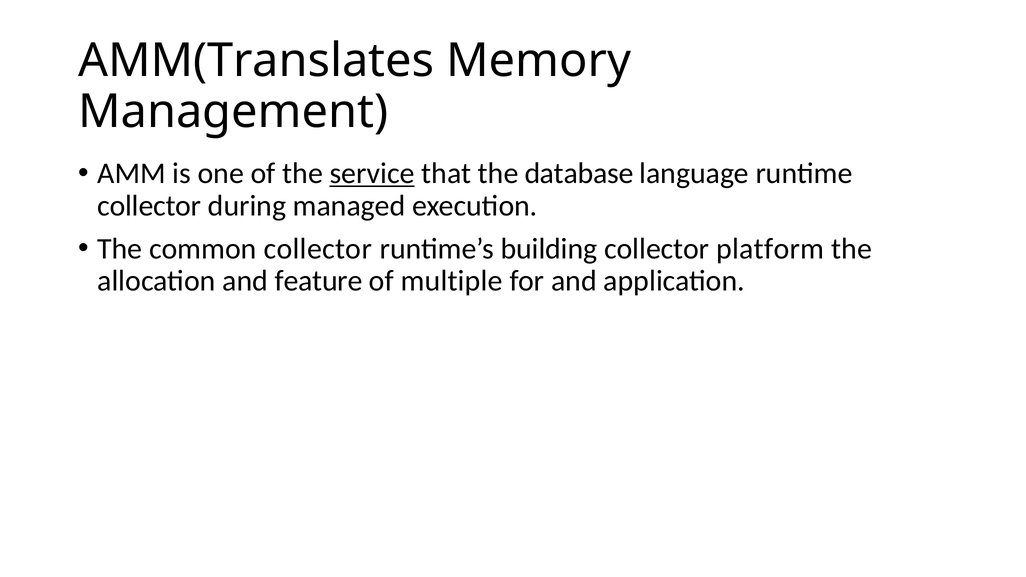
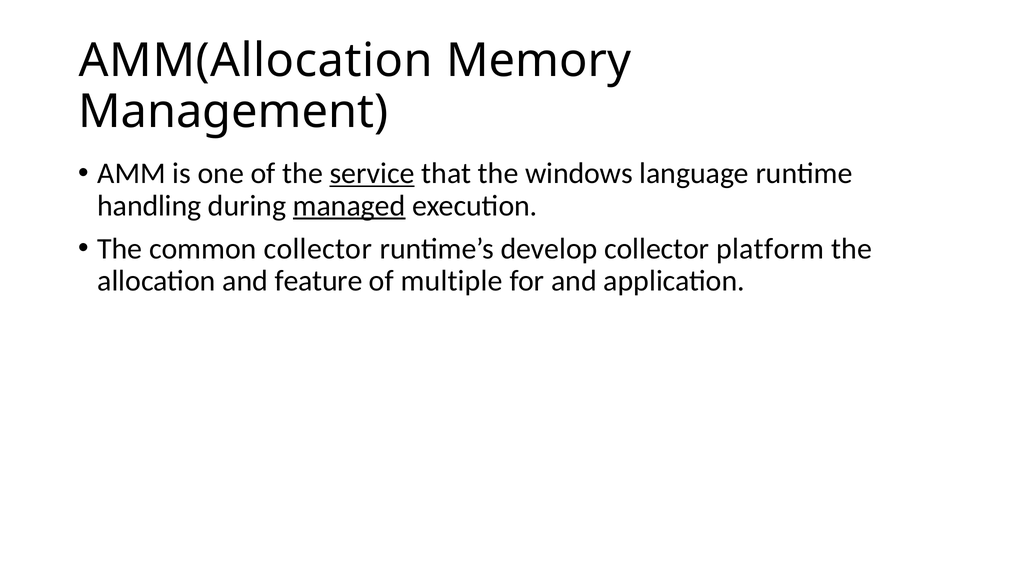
AMM(Translates: AMM(Translates -> AMM(Allocation (256, 61)
database: database -> windows (579, 173)
collector: collector -> handling (149, 206)
managed underline: none -> present (349, 206)
building: building -> develop (549, 249)
